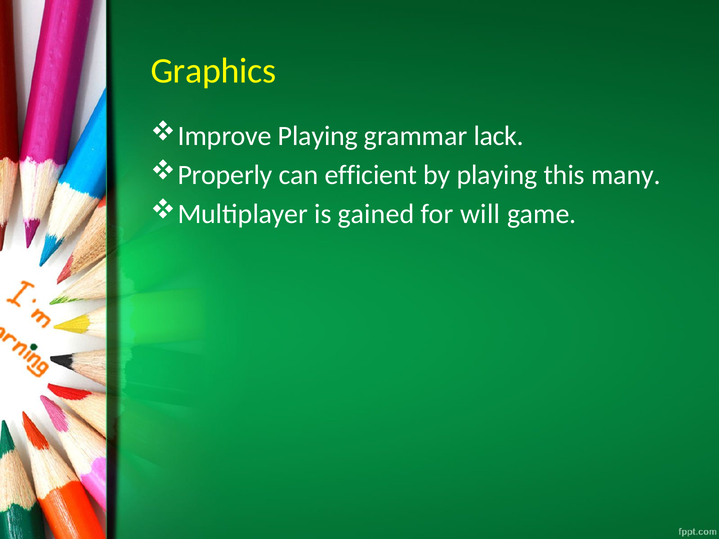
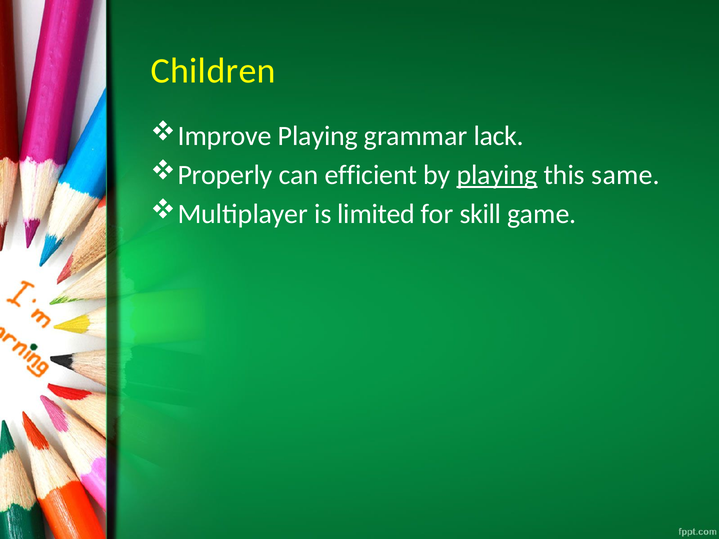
Graphics: Graphics -> Children (213, 71)
playing underline: none -> present (497, 175)
many: many -> same (626, 175)
gained: gained -> limited (376, 214)
will: will -> skill (480, 214)
